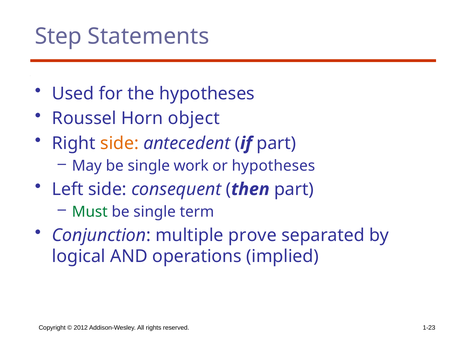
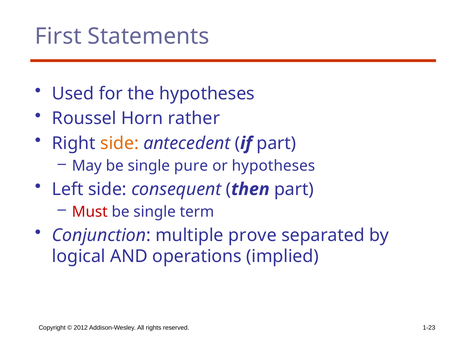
Step: Step -> First (58, 36)
object: object -> rather (194, 119)
work: work -> pure (191, 166)
Must colour: green -> red (90, 212)
